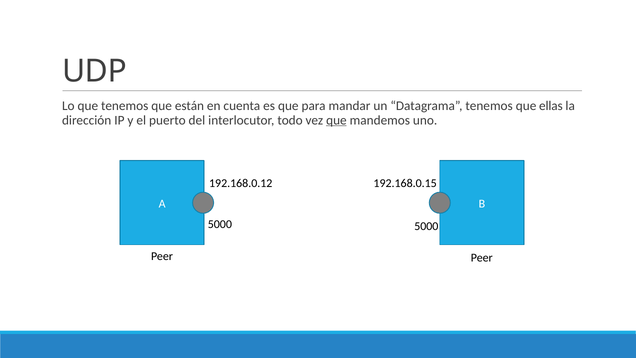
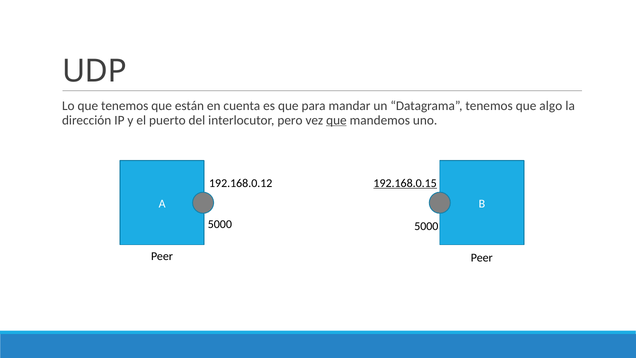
ellas: ellas -> algo (551, 106)
todo: todo -> pero (290, 120)
192.168.0.15 underline: none -> present (405, 183)
